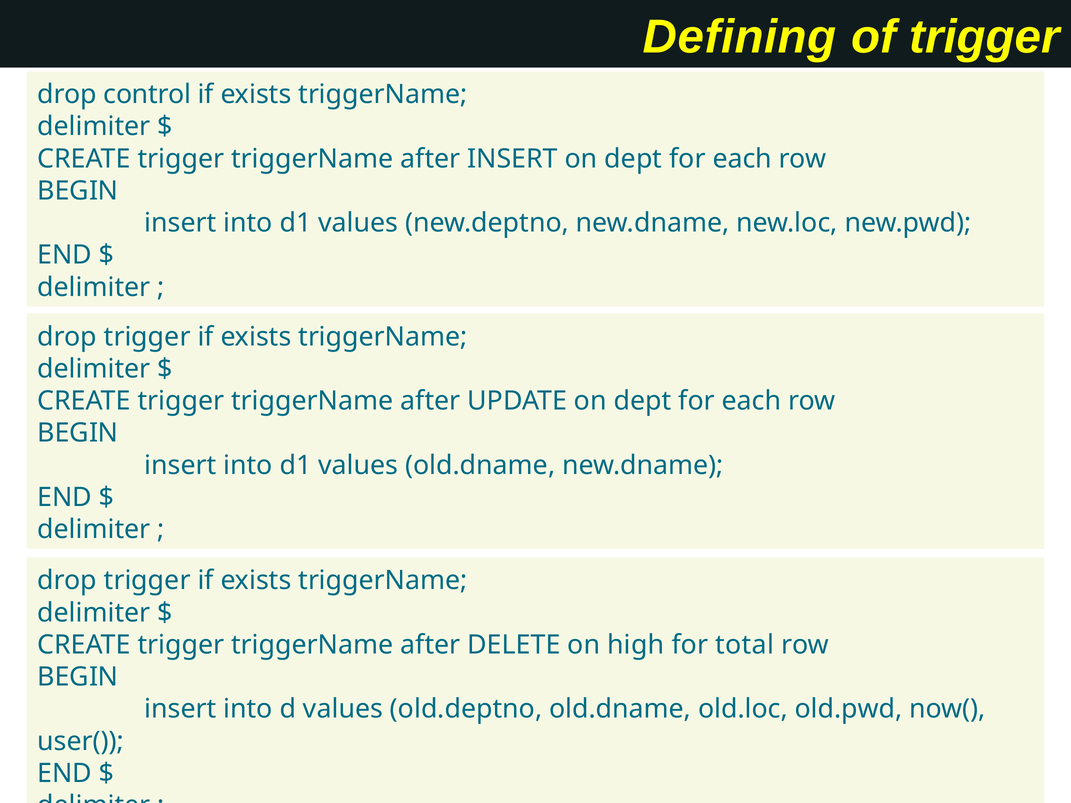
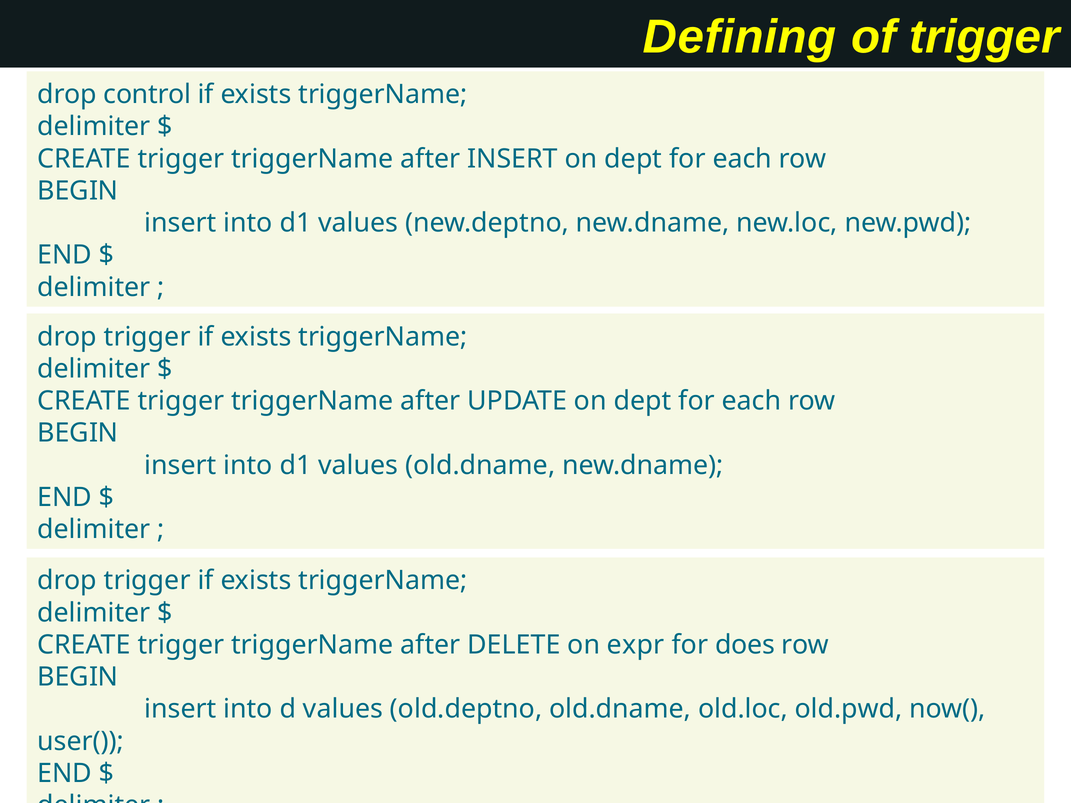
high: high -> expr (636, 645)
total: total -> does (745, 645)
